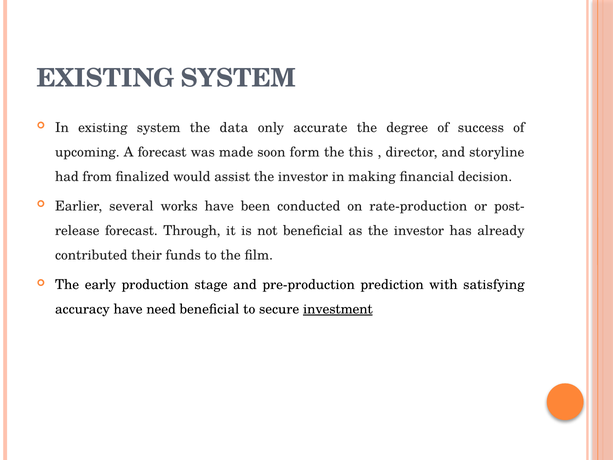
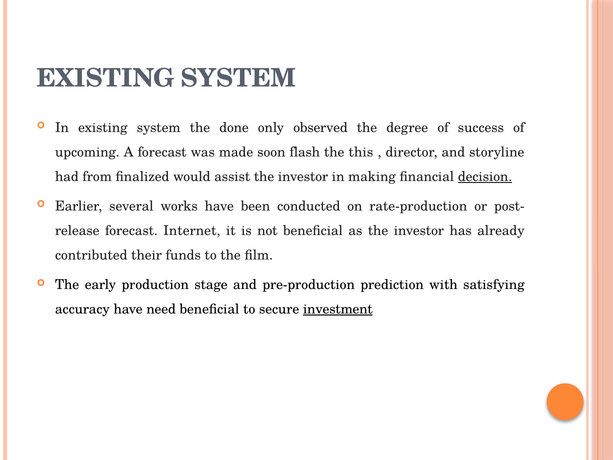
data: data -> done (234, 128)
accurate: accurate -> observed (321, 128)
form: form -> flash (305, 152)
decision underline: none -> present (485, 176)
Through: Through -> Internet (192, 231)
